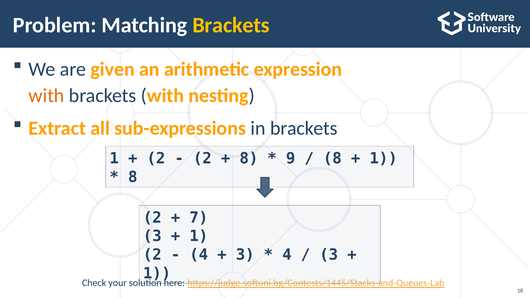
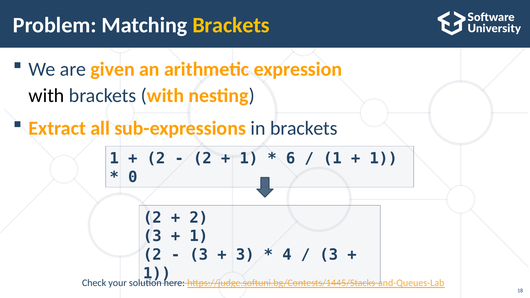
with colour: orange -> black (47, 95)
8: 8 -> 1 (249, 159)
9: 9 -> 6 (291, 159)
8: 8 -> 1 (332, 159)
8: 8 -> 0 (133, 177)
7: 7 -> 2 (199, 218)
4: 4 -> 3 (199, 255)
